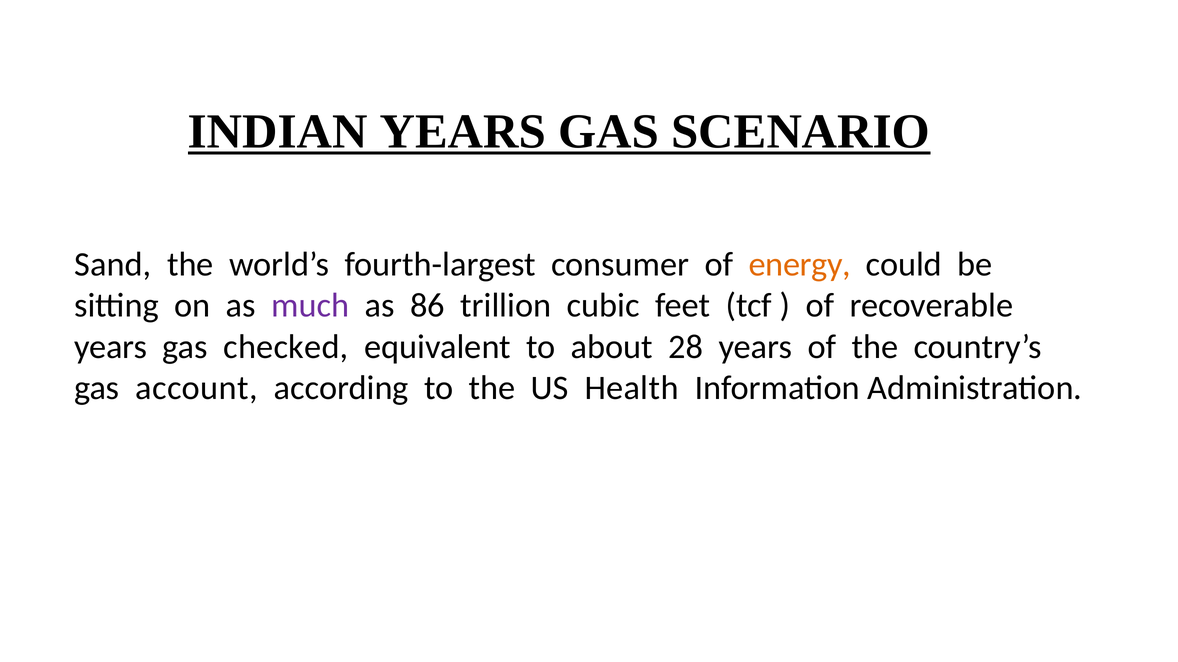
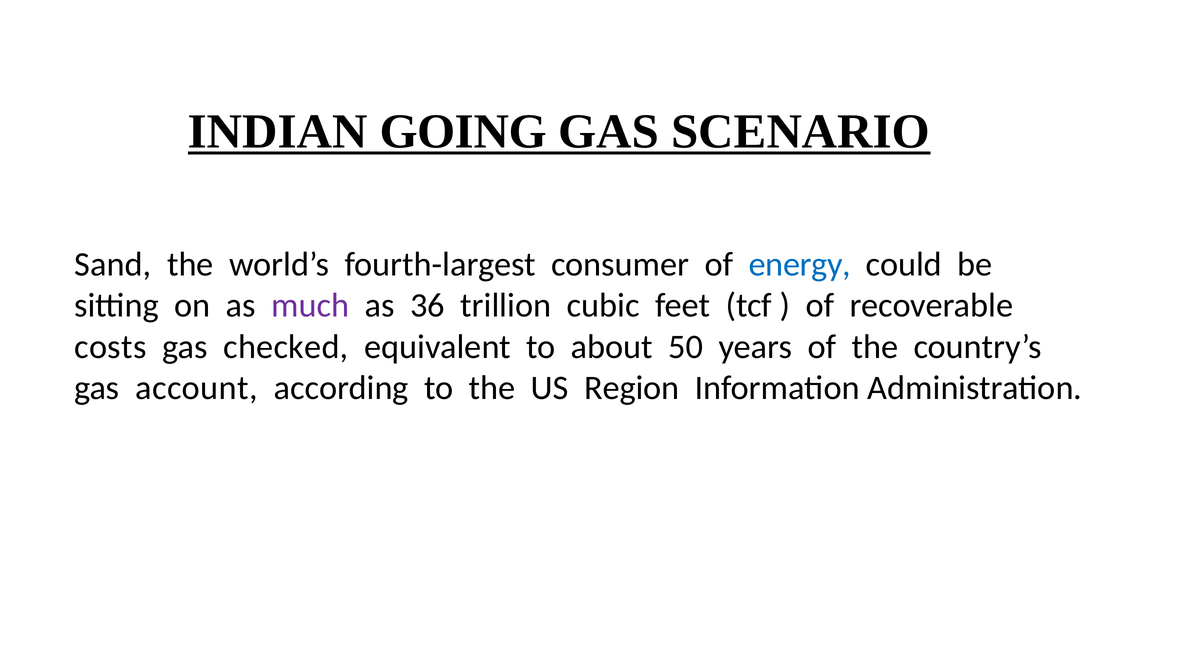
INDIAN YEARS: YEARS -> GOING (463, 132)
energy colour: orange -> blue (800, 265)
86: 86 -> 36 (427, 306)
years: years -> costs (110, 347)
28: 28 -> 50 (686, 347)
Health: Health -> Region (632, 388)
